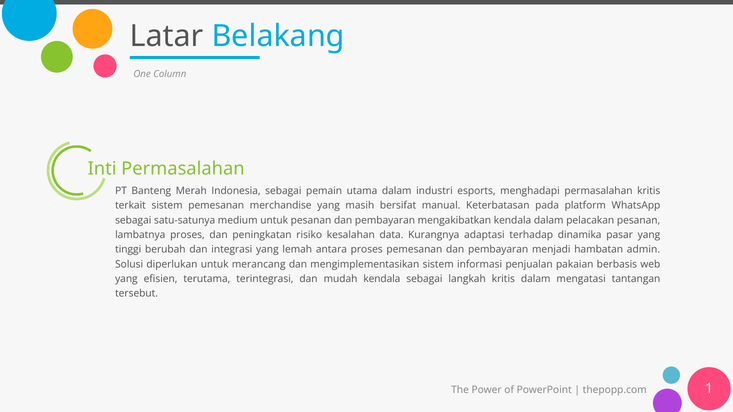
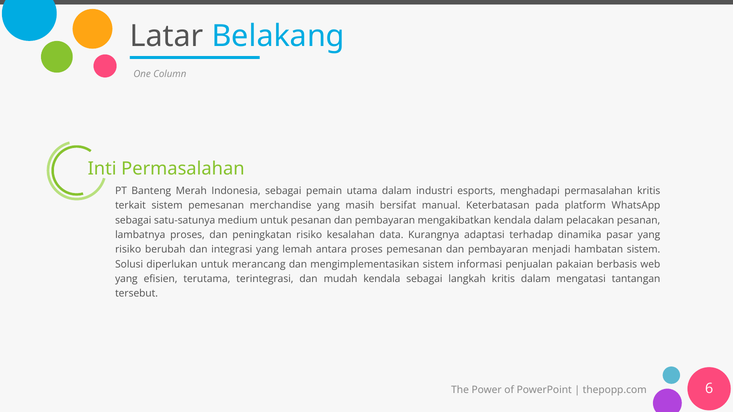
tinggi: tinggi -> risiko (128, 250)
hambatan admin: admin -> sistem (644, 250)
1: 1 -> 6 (709, 389)
